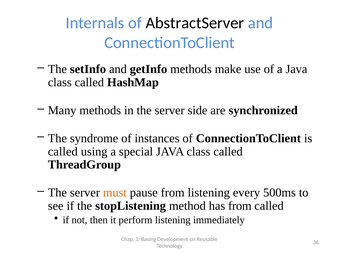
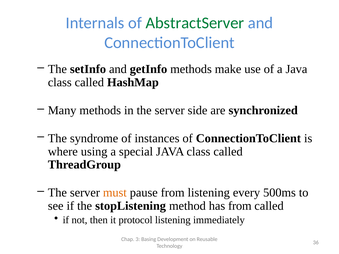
AbstractServer colour: black -> green (195, 23)
called: called -> where (63, 152)
perform: perform -> protocol (136, 220)
